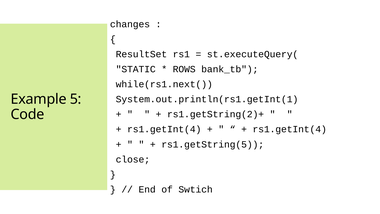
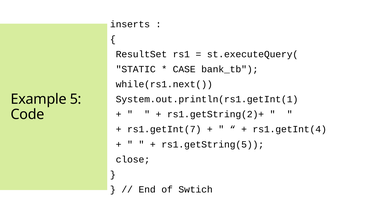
changes: changes -> inserts (130, 24)
ROWS: ROWS -> CASE (184, 69)
rs1.getInt(4: rs1.getInt(4 -> rs1.getInt(7 (164, 129)
